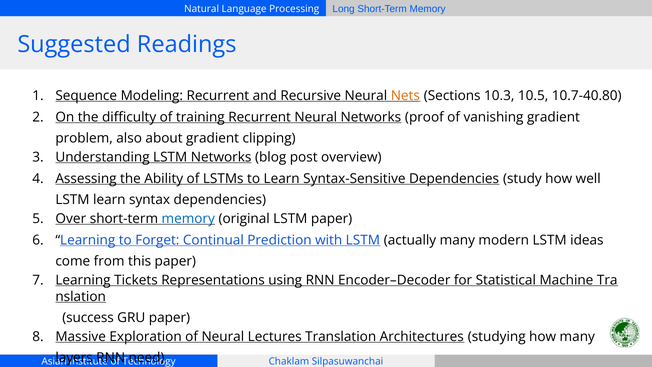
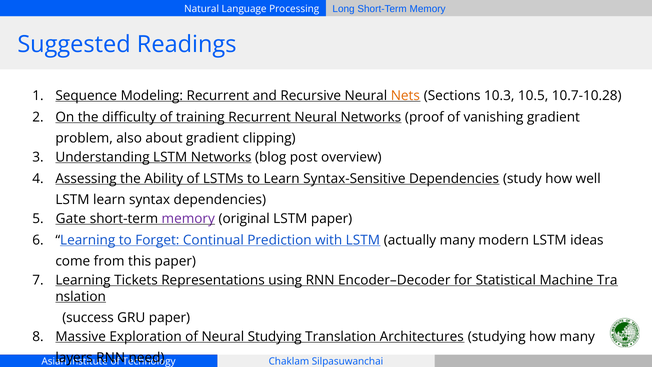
10.7-40.80: 10.7-40.80 -> 10.7-10.28 (587, 96)
Over: Over -> Gate (71, 219)
memory colour: blue -> purple (188, 219)
Neural Lectures: Lectures -> Studying (275, 337)
